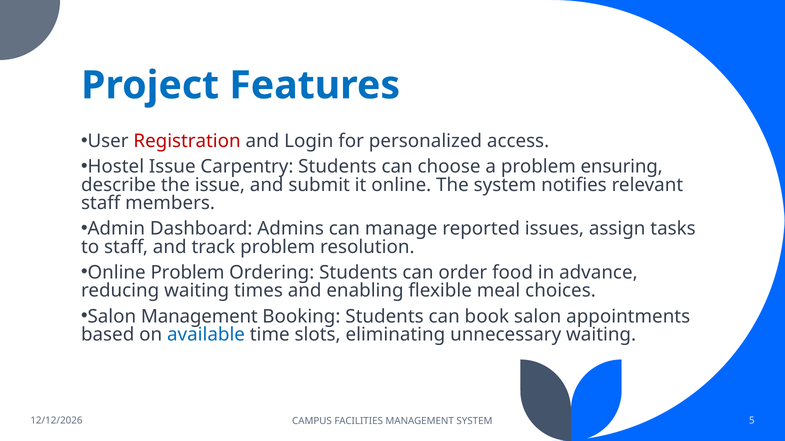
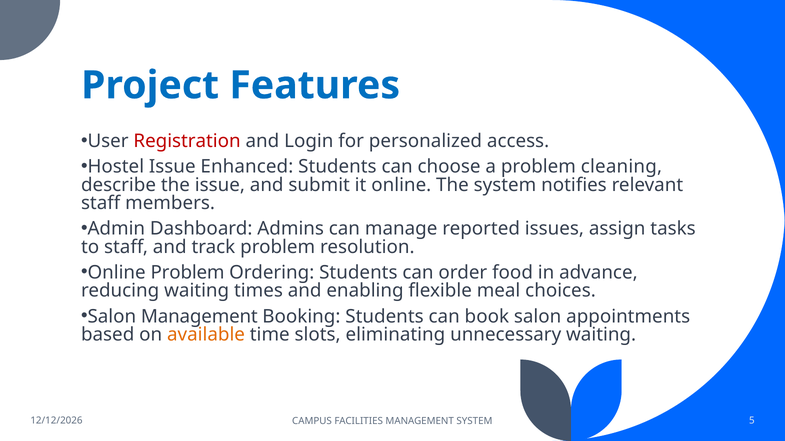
Carpentry: Carpentry -> Enhanced (247, 167)
ensuring: ensuring -> cleaning (621, 167)
available colour: blue -> orange (206, 335)
